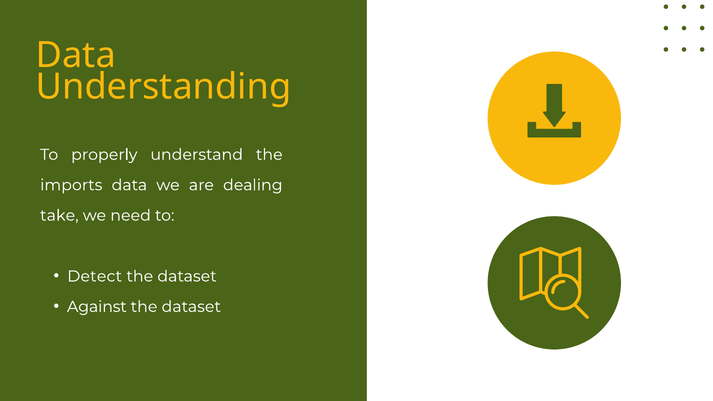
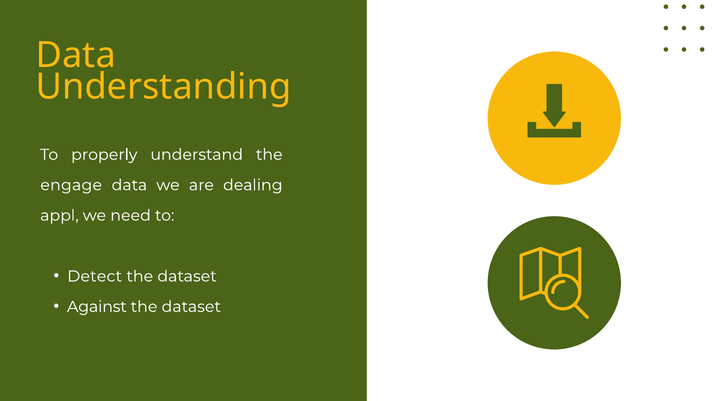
imports: imports -> engage (71, 185)
take: take -> appl (59, 215)
